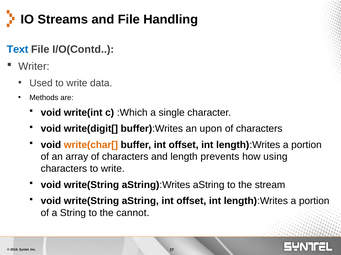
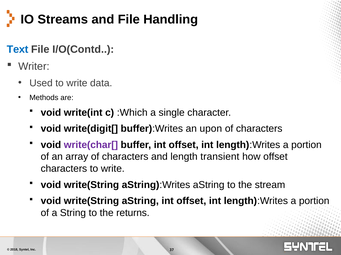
write(char[ colour: orange -> purple (91, 145)
prevents: prevents -> transient (220, 157)
how using: using -> offset (275, 157)
cannot: cannot -> returns (133, 213)
